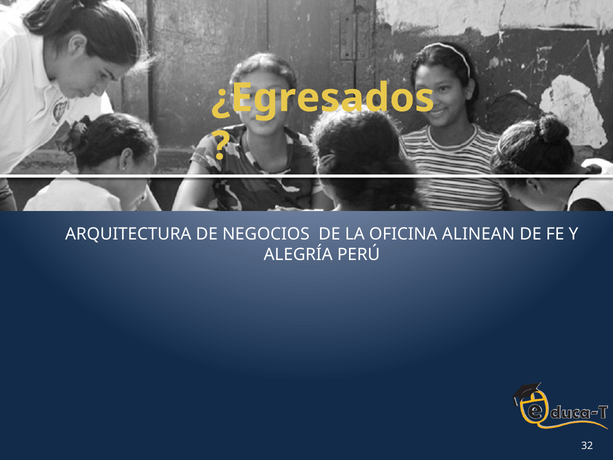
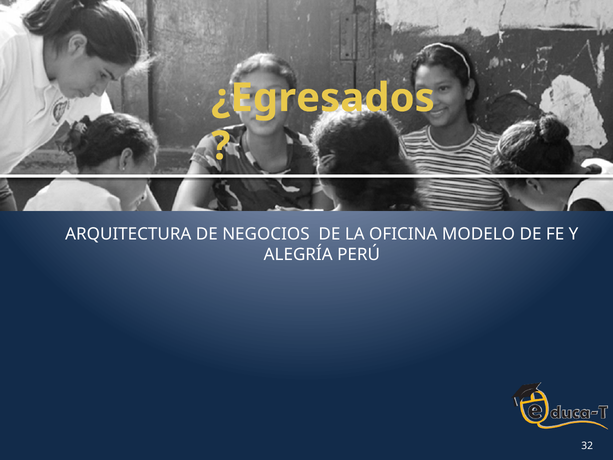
ALINEAN: ALINEAN -> MODELO (478, 234)
